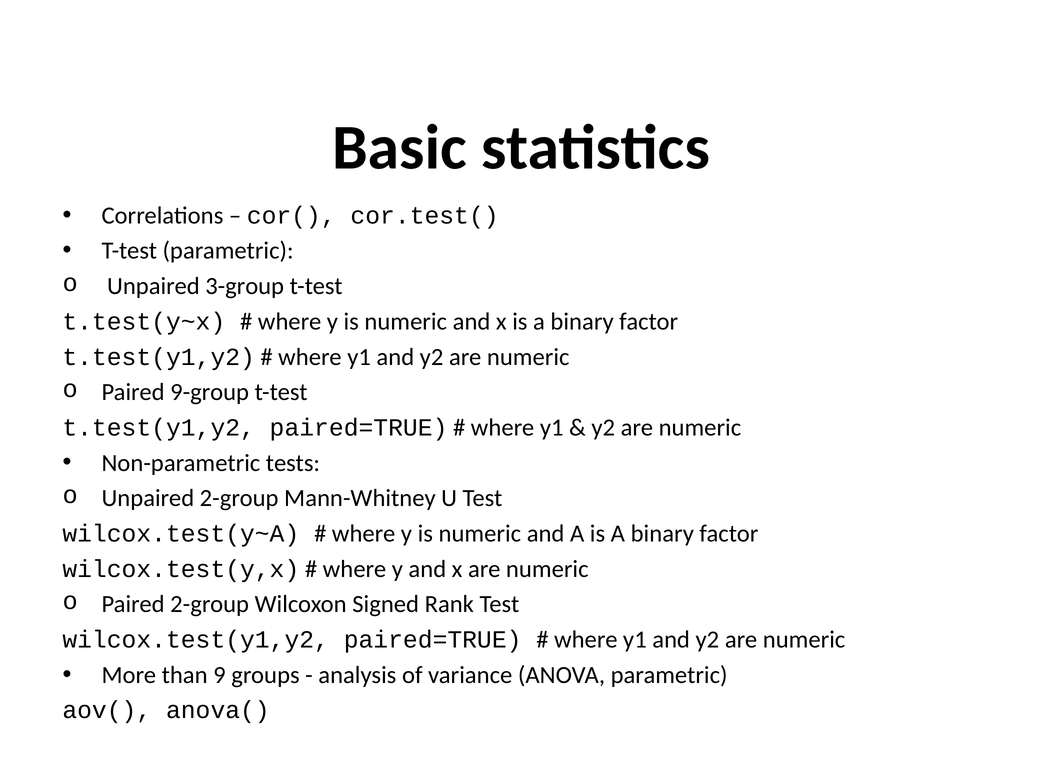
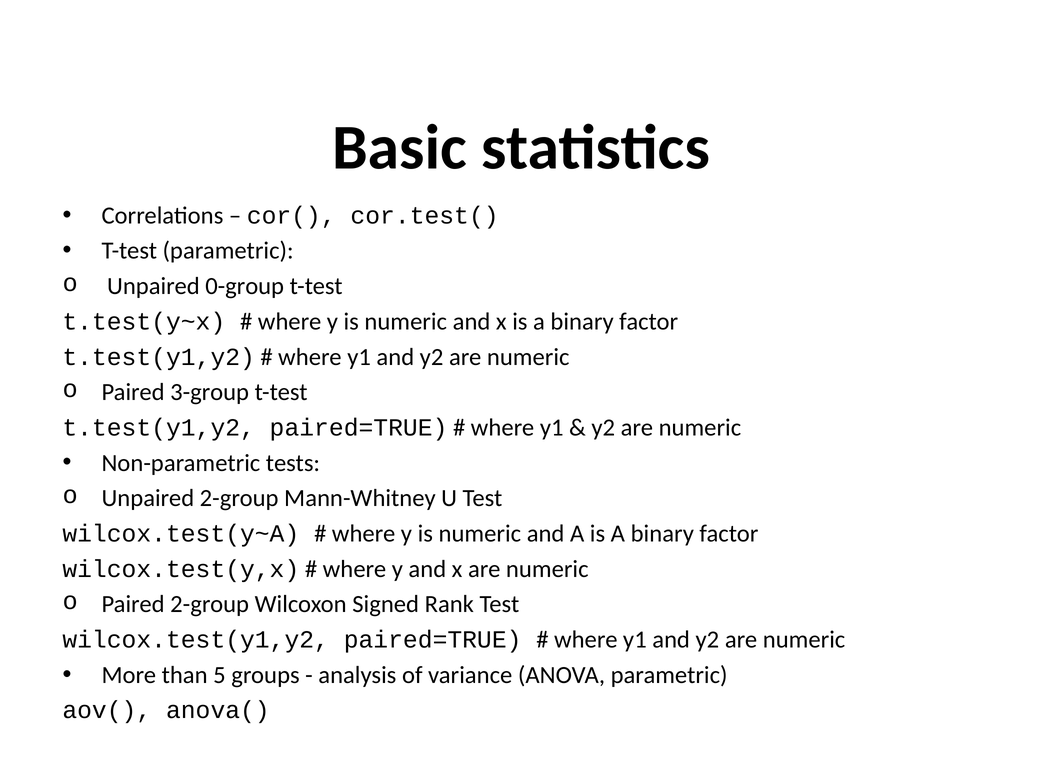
3-group: 3-group -> 0-group (245, 286)
9-group: 9-group -> 3-group (210, 392)
9: 9 -> 5 (219, 675)
